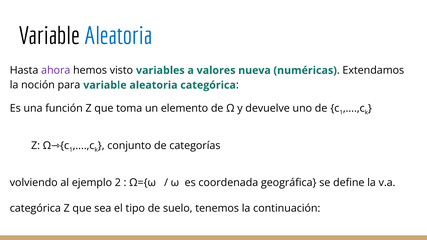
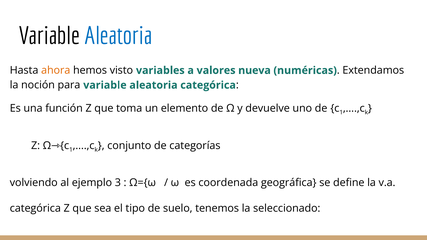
ahora colour: purple -> orange (56, 70)
ejemplo 2: 2 -> 3 (118, 183)
continuación: continuación -> seleccionado (287, 208)
